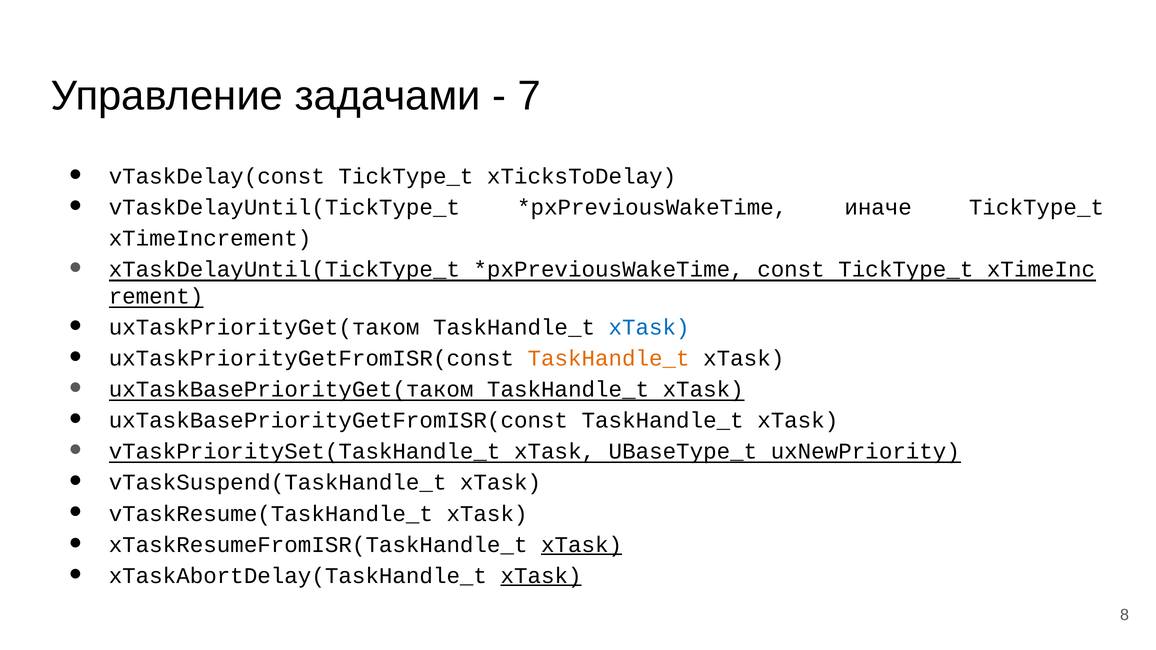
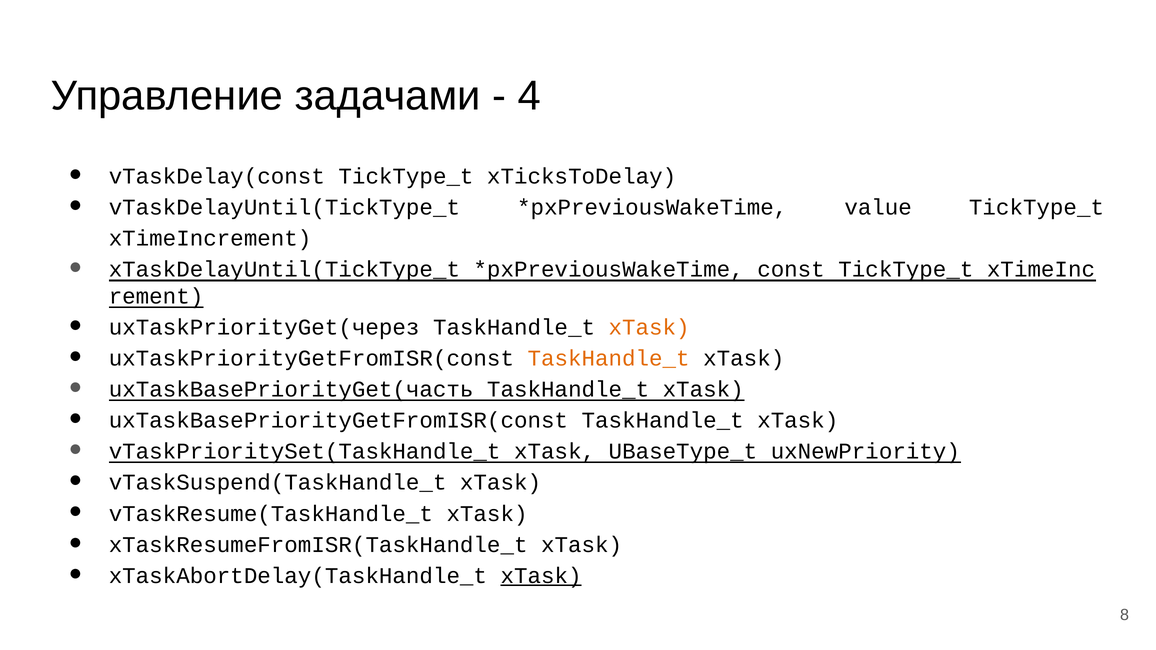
7: 7 -> 4 (529, 96)
иначе: иначе -> value (878, 207)
uxTaskPriorityGet(таком: uxTaskPriorityGet(таком -> uxTaskPriorityGet(через (264, 327)
xTask colour: blue -> orange (649, 327)
uxTaskBasePriorityGet(таком: uxTaskBasePriorityGet(таком -> uxTaskBasePriorityGet(часть (291, 389)
xTask underline: present -> none (582, 545)
